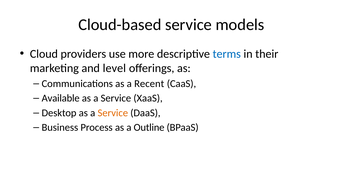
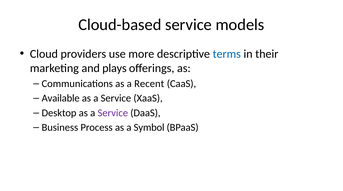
level: level -> plays (114, 68)
Service colour: orange -> purple (113, 113)
Outline: Outline -> Symbol (149, 128)
